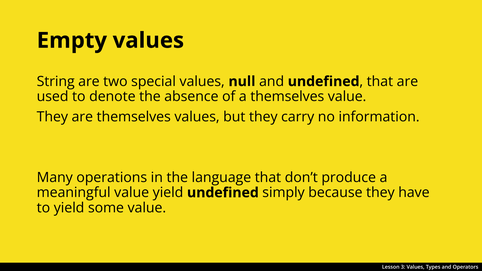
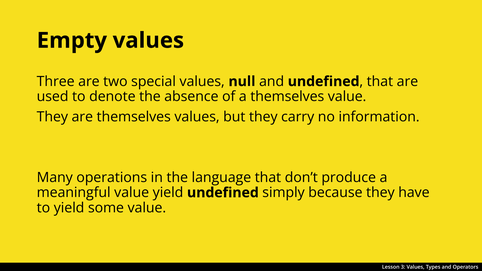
String: String -> Three (56, 81)
